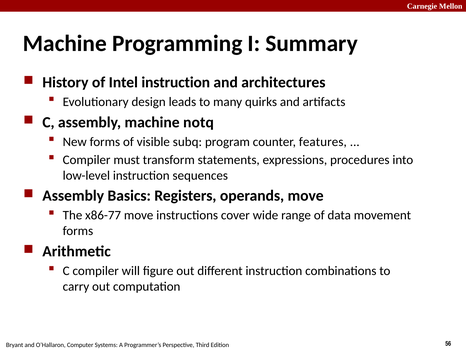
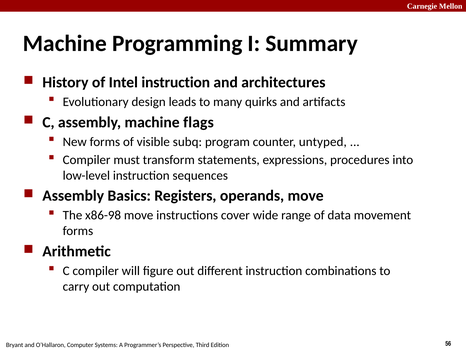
notq: notq -> flags (198, 122)
features: features -> untyped (323, 142)
x86-77: x86-77 -> x86-98 (103, 215)
